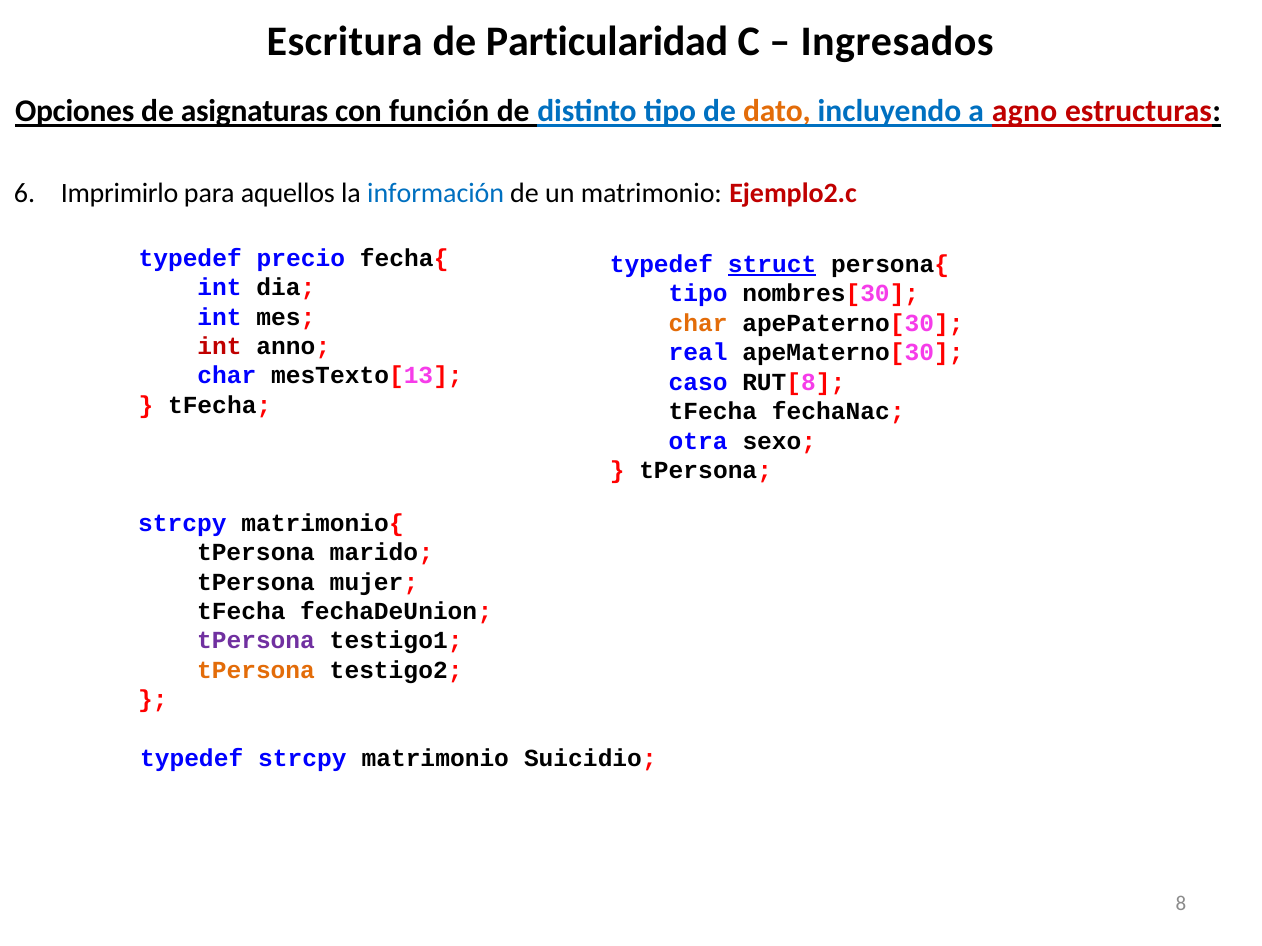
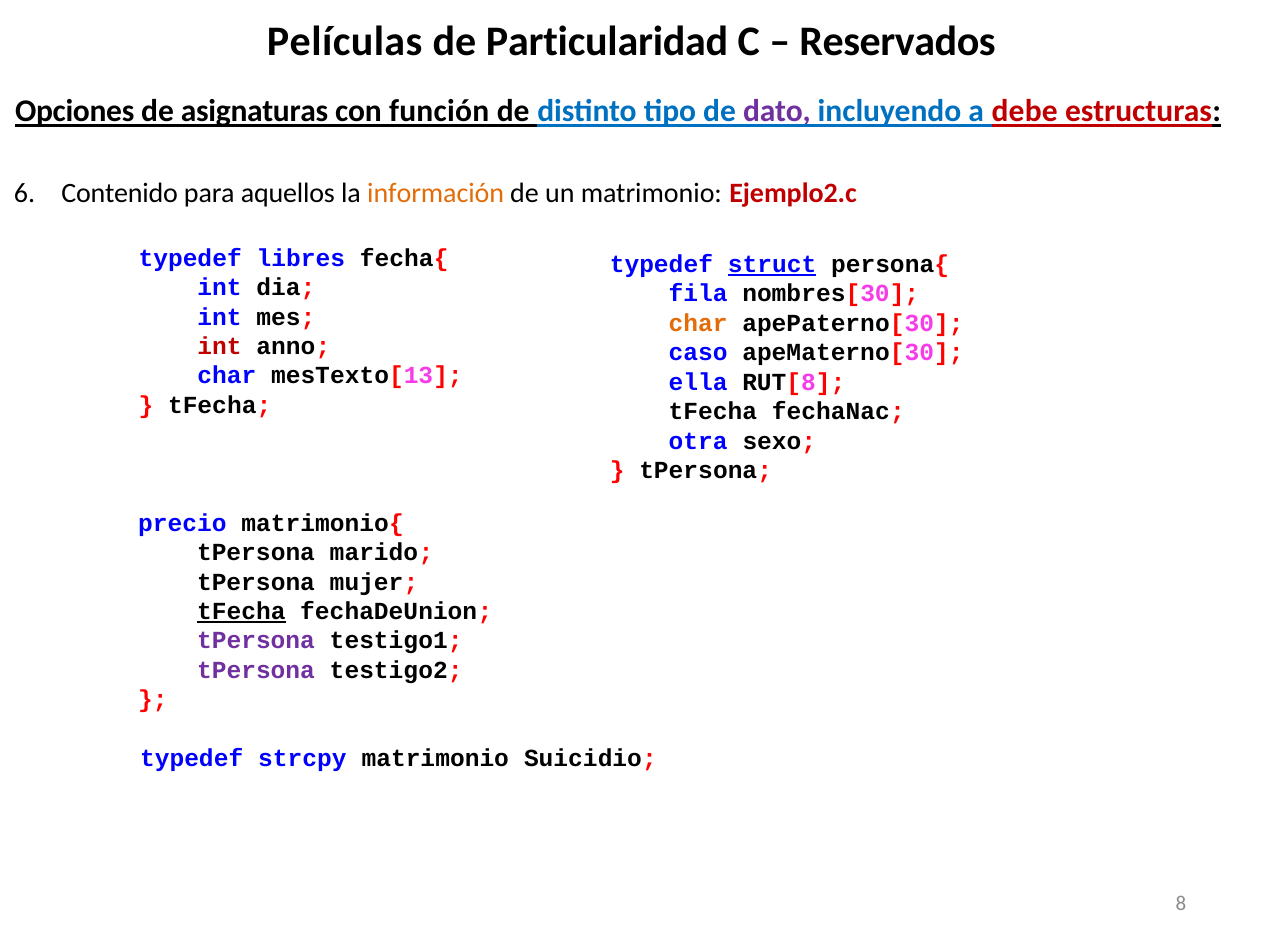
Escritura: Escritura -> Películas (345, 42)
Ingresados: Ingresados -> Reservados (898, 42)
dato colour: orange -> purple (777, 111)
agno: agno -> debe (1025, 111)
Imprimirlo: Imprimirlo -> Contenido (120, 193)
información colour: blue -> orange (436, 193)
precio: precio -> libres (301, 258)
tipo: tipo -> fila (698, 294)
real: real -> caso (698, 353)
caso: caso -> ella (698, 382)
strcpy: strcpy -> precio (182, 523)
tFecha underline: none -> present (241, 612)
tPersona colour: orange -> purple (256, 671)
